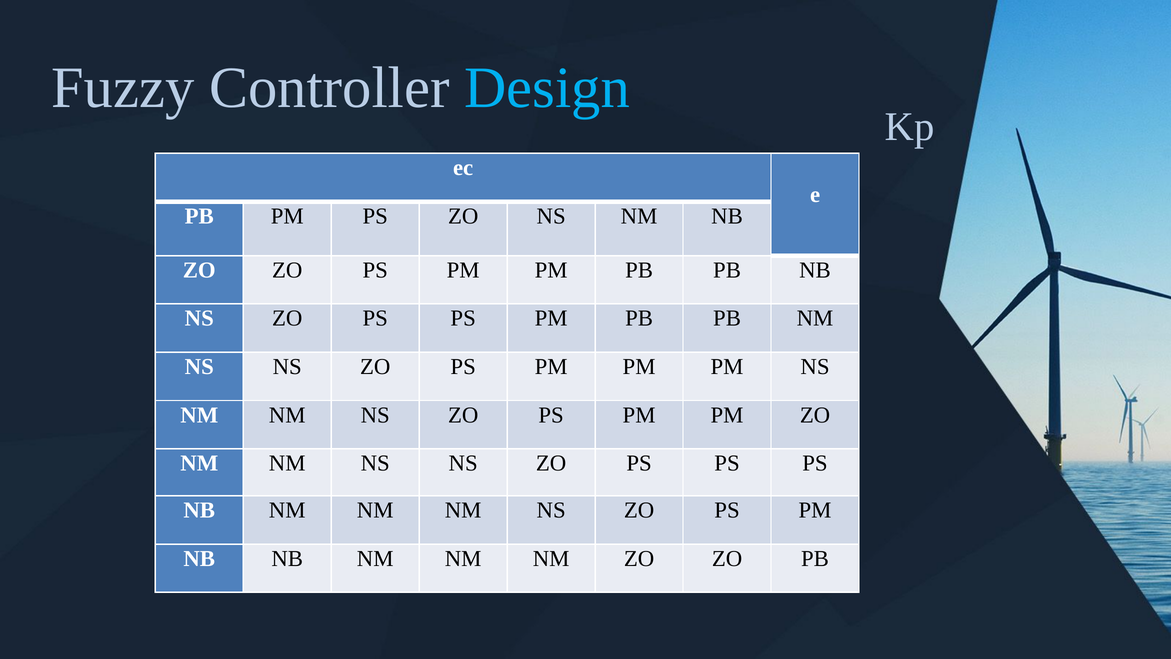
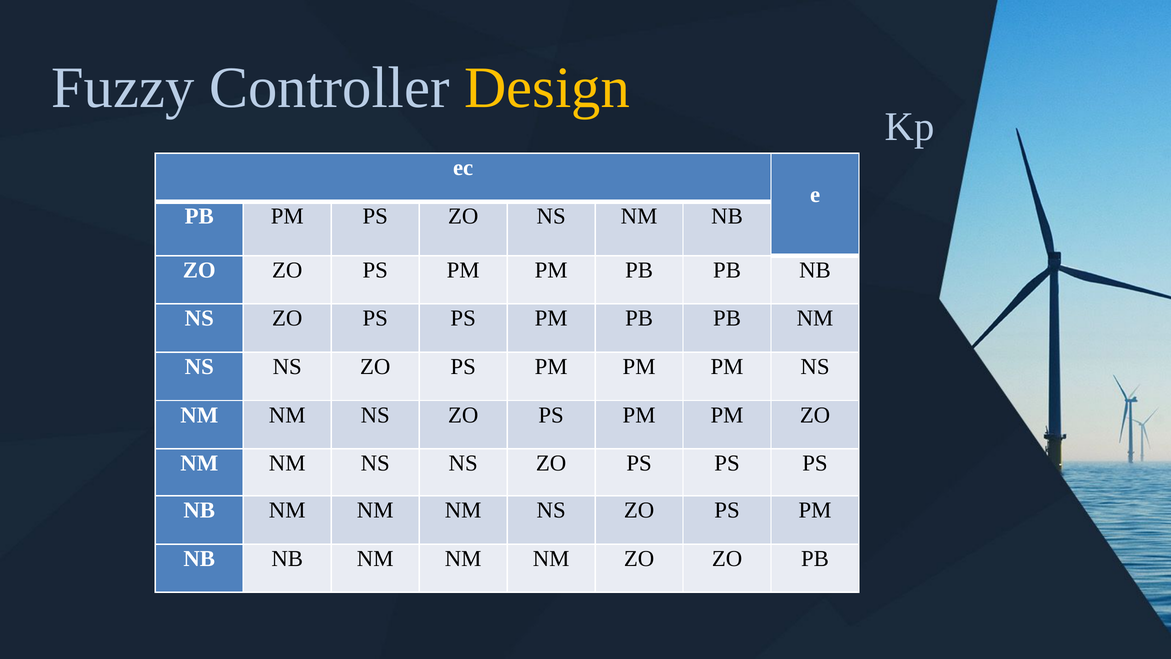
Design colour: light blue -> yellow (547, 88)
